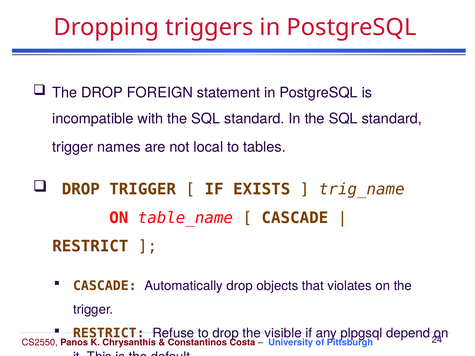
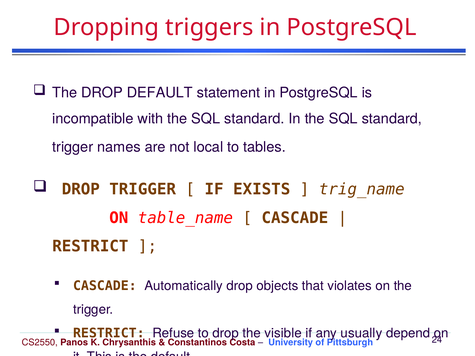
DROP FOREIGN: FOREIGN -> DEFAULT (160, 93)
plpgsql: plpgsql -> usually (361, 333)
